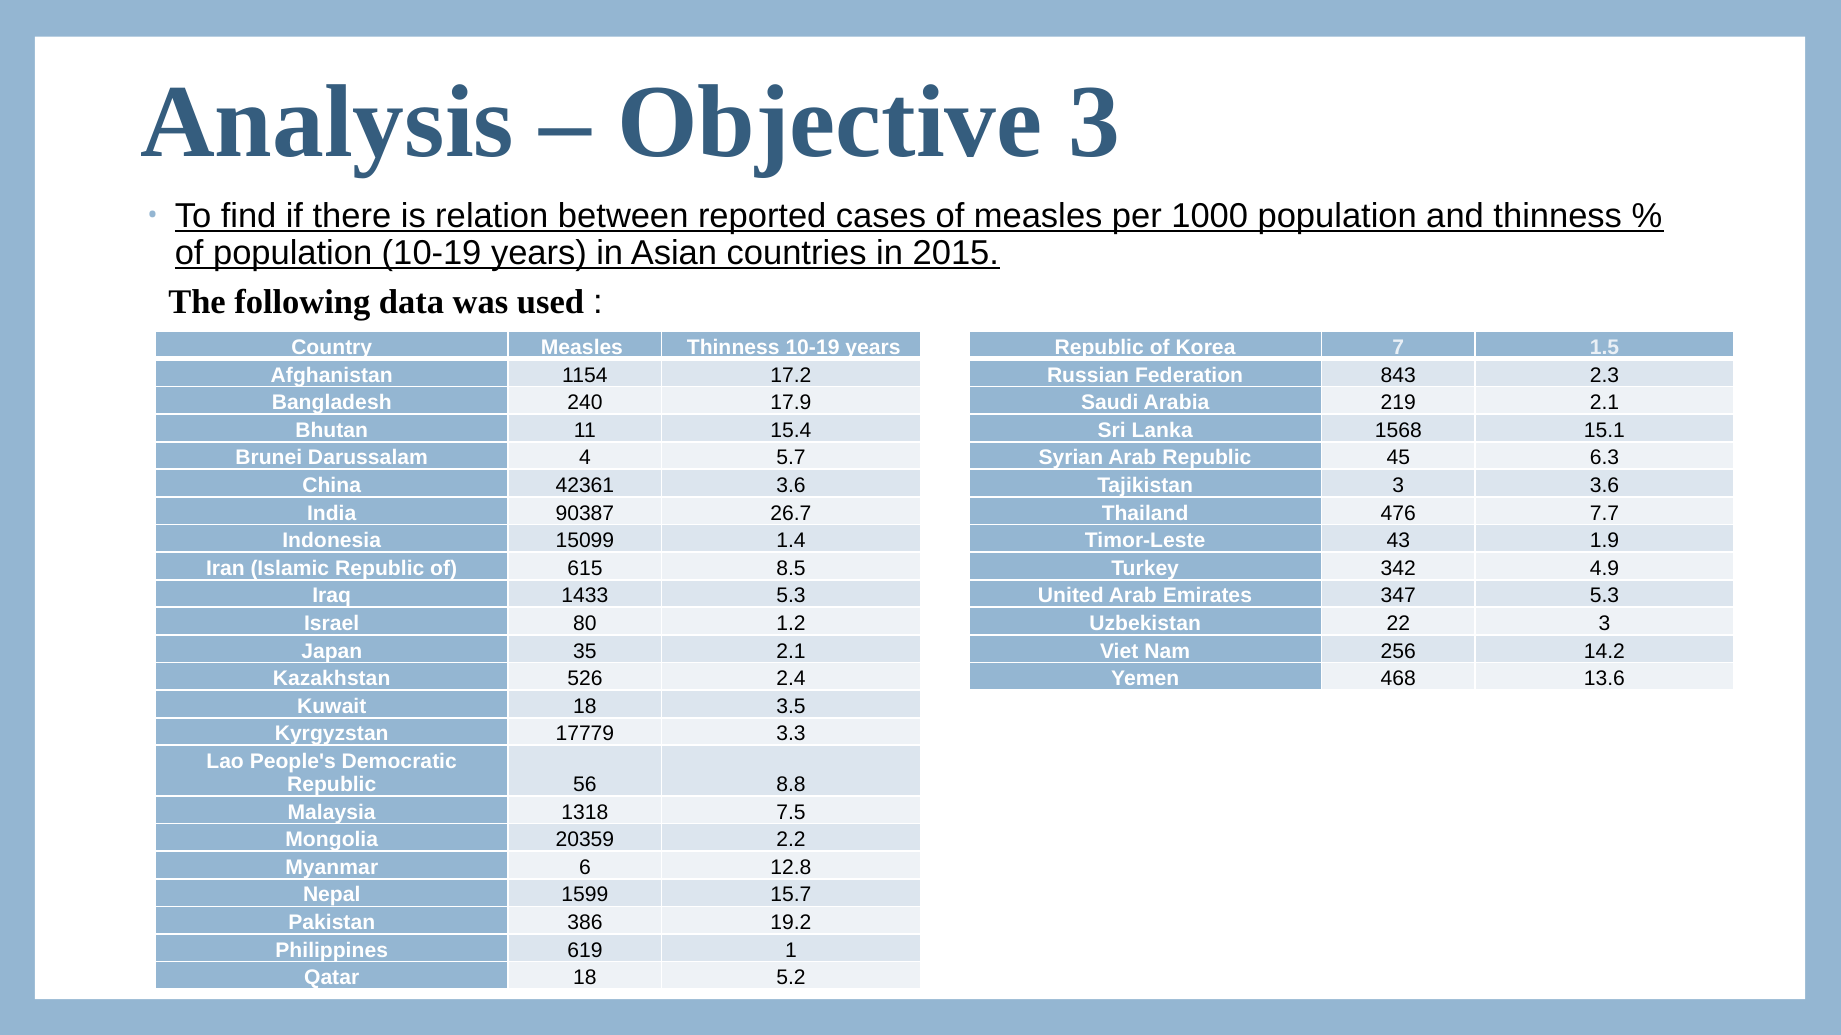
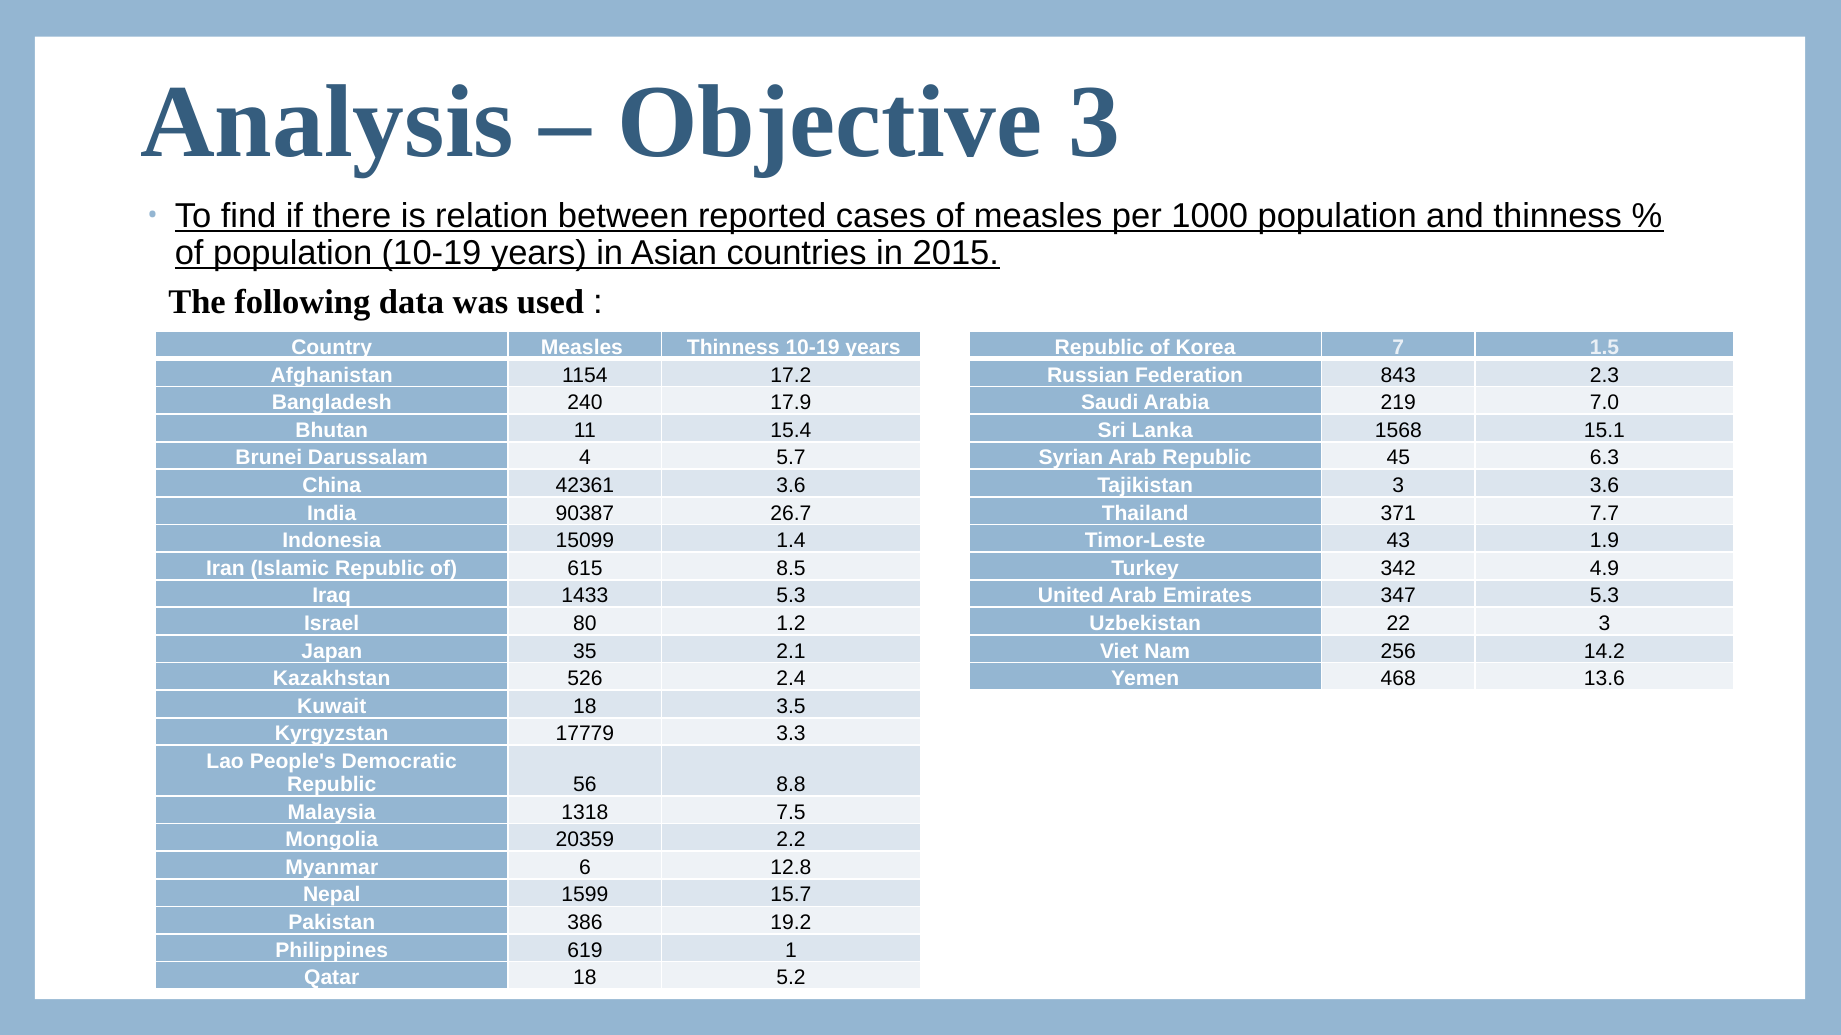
219 2.1: 2.1 -> 7.0 (1604, 403)
476: 476 -> 371 (1398, 513)
